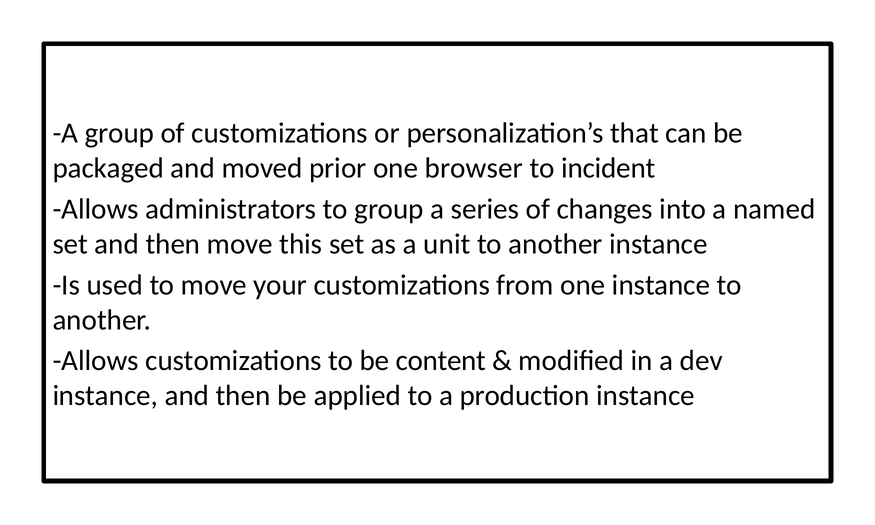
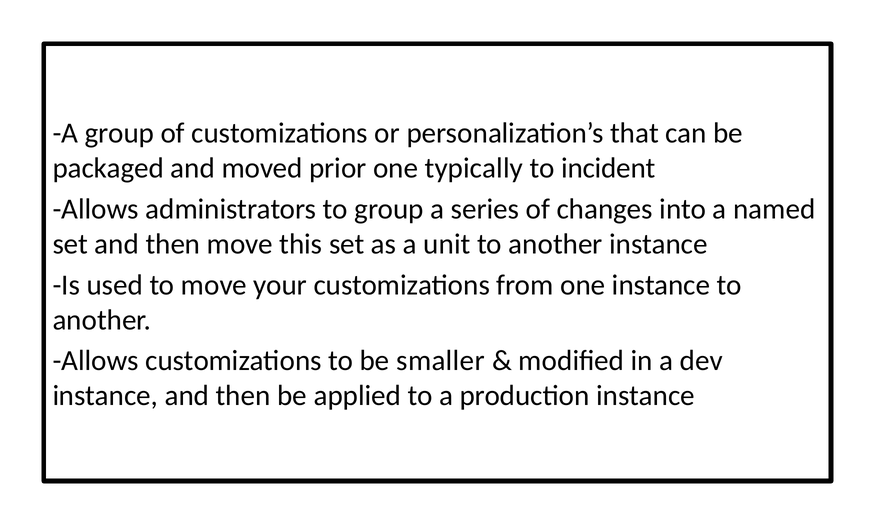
browser: browser -> typically (474, 168)
content: content -> smaller (441, 361)
